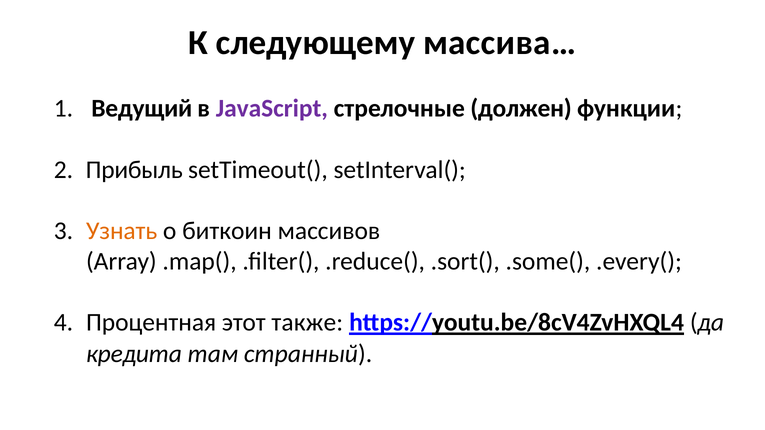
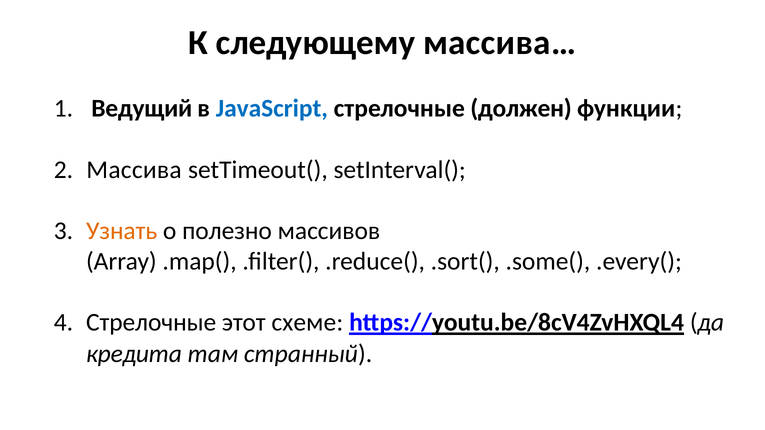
JavaScript colour: purple -> blue (272, 109)
Прибыль: Прибыль -> Массива (134, 170)
биткоин: биткоин -> полезно (227, 231)
Процентная: Процентная -> Стрелочные (151, 323)
также: также -> схеме (307, 323)
